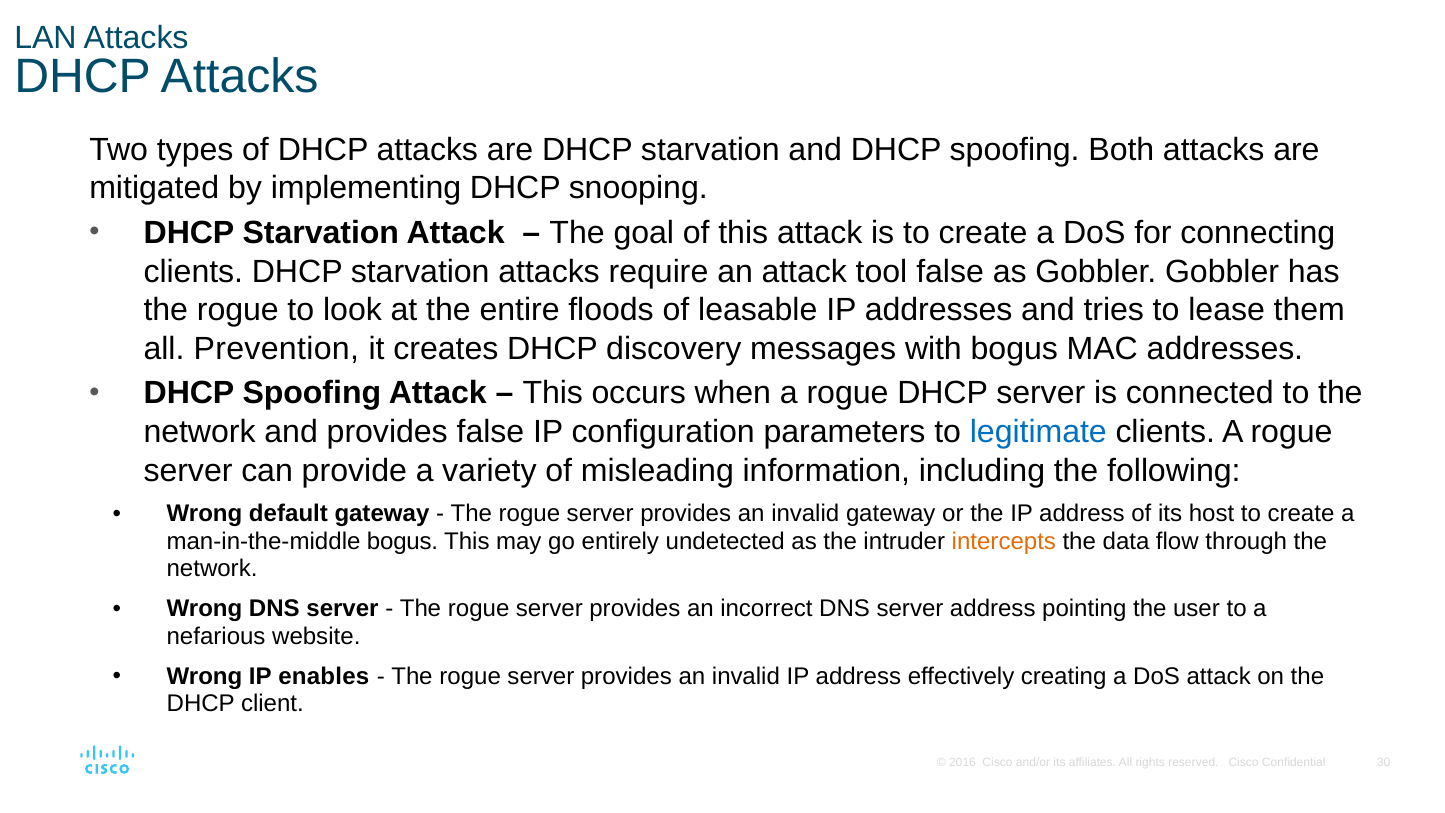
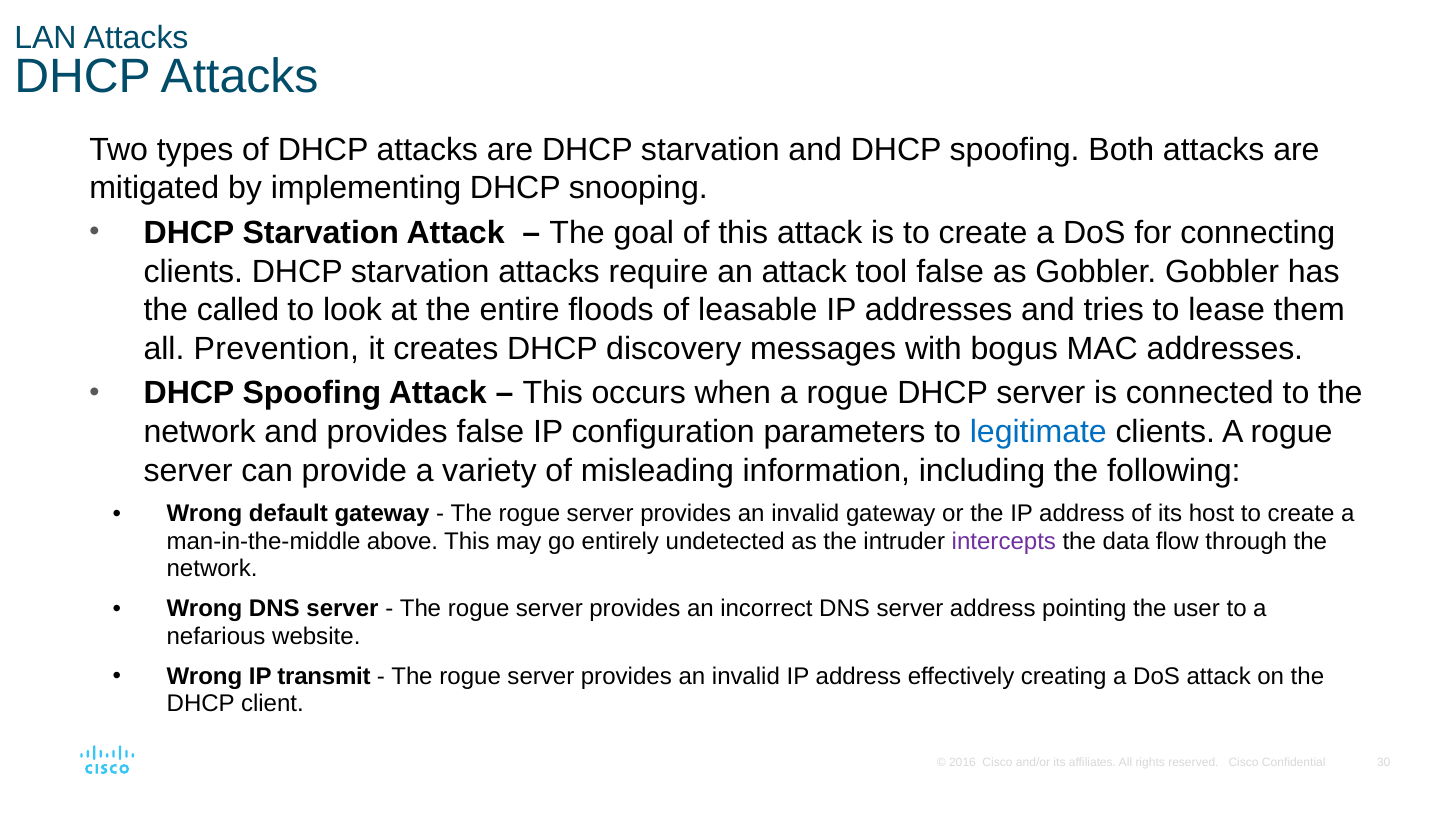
rogue: rogue -> called (238, 310)
man-in-the-middle bogus: bogus -> above (403, 541)
intercepts colour: orange -> purple (1004, 541)
enables: enables -> transmit (324, 676)
